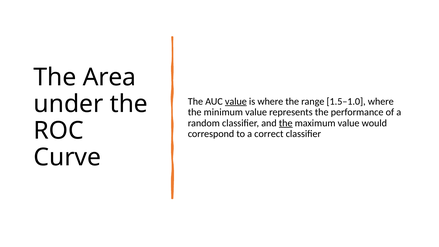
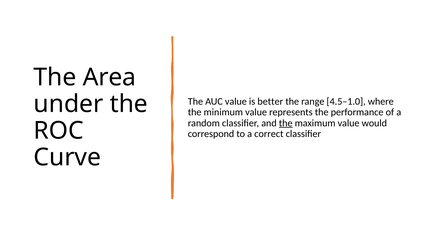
value underline: present -> none (236, 101)
is where: where -> better (270, 101)
1.5–1.0: 1.5–1.0 -> 4.5–1.0 (346, 101)
